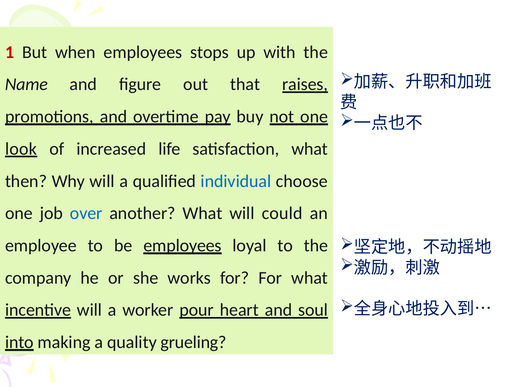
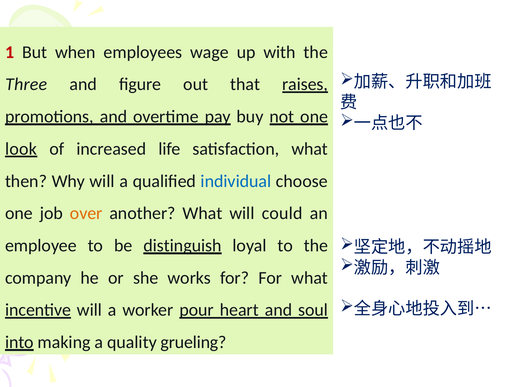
stops: stops -> wage (209, 52)
Name: Name -> Three (26, 84)
over colour: blue -> orange (86, 213)
be employees: employees -> distinguish (183, 246)
